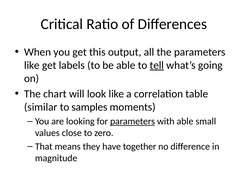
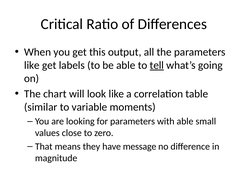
samples: samples -> variable (89, 107)
parameters underline: present -> none (133, 121)
together: together -> message (140, 146)
